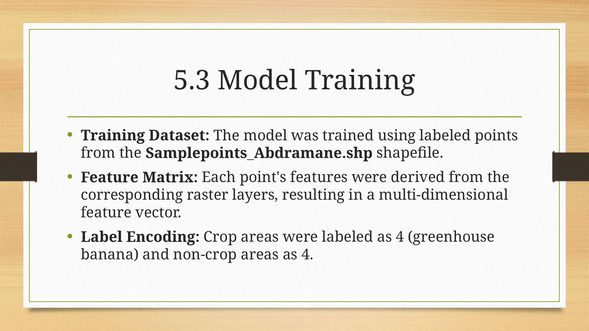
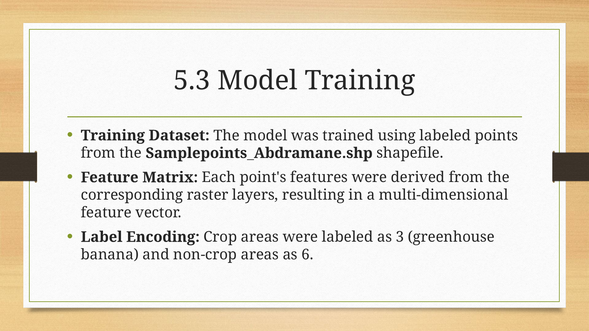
labeled as 4: 4 -> 3 (400, 237)
areas as 4: 4 -> 6 (307, 255)
